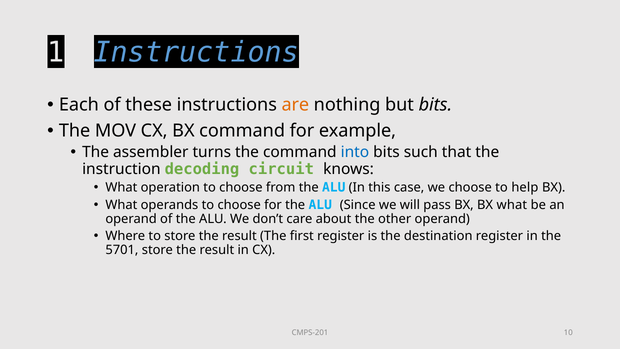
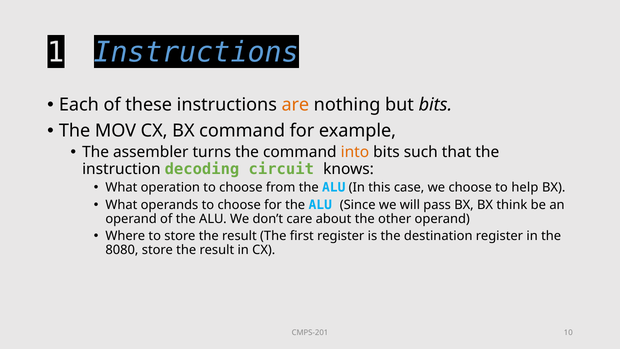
into colour: blue -> orange (355, 152)
BX what: what -> think (512, 205)
5701: 5701 -> 8080 (122, 250)
